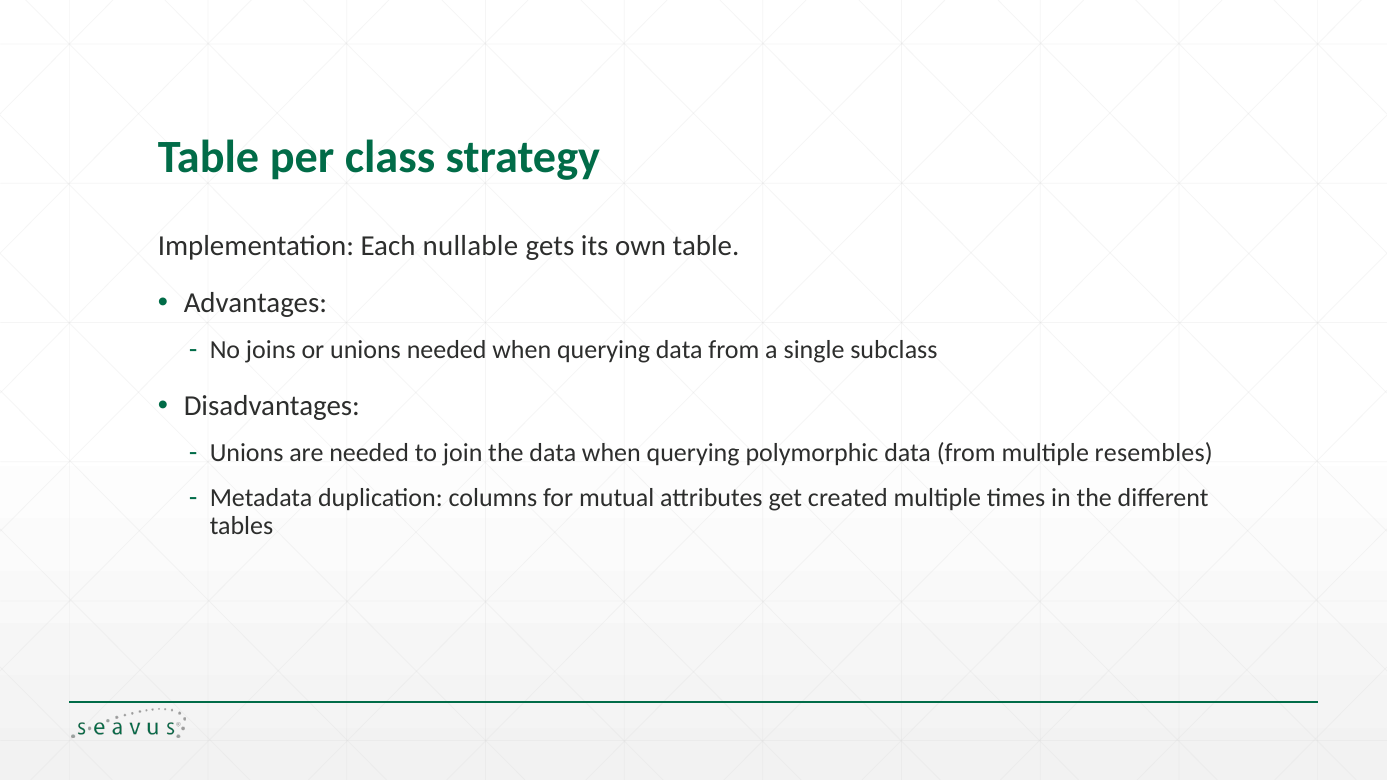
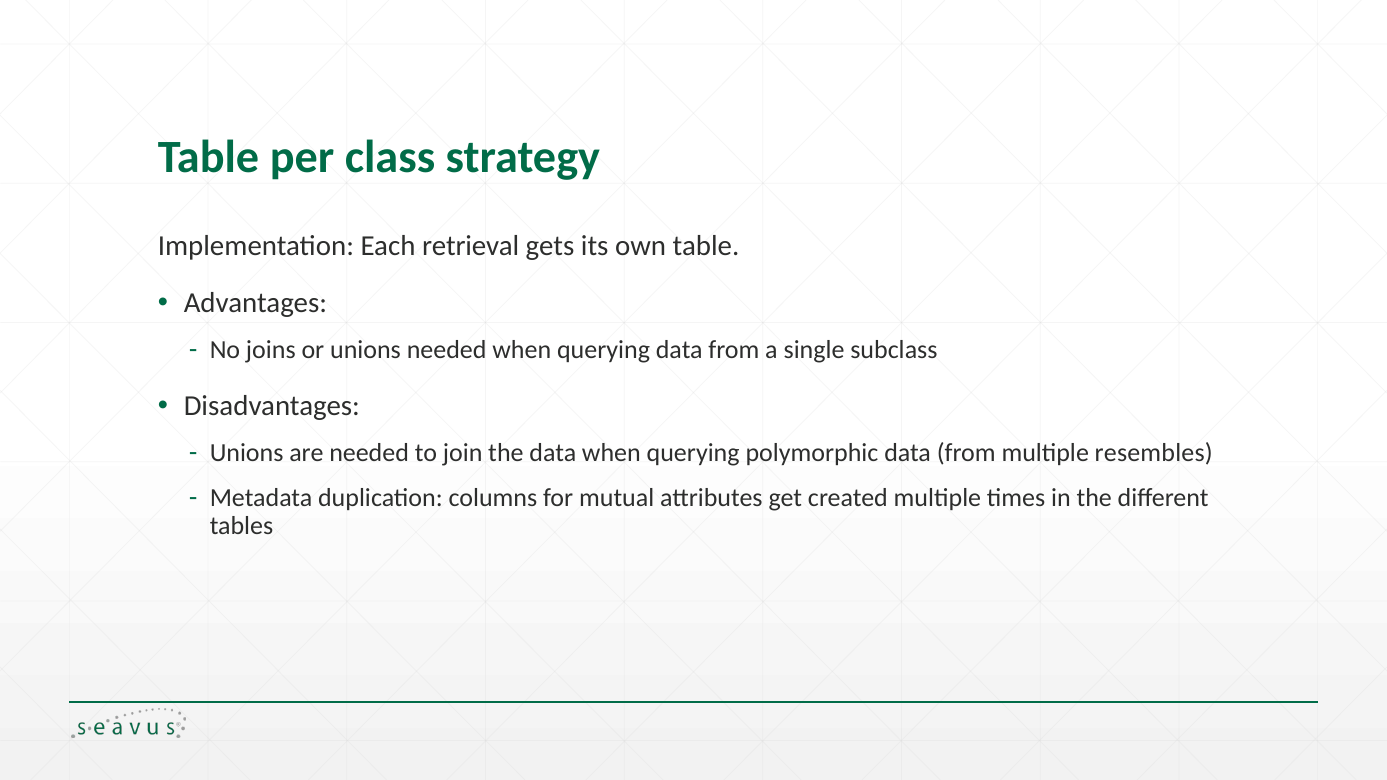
nullable: nullable -> retrieval (471, 246)
